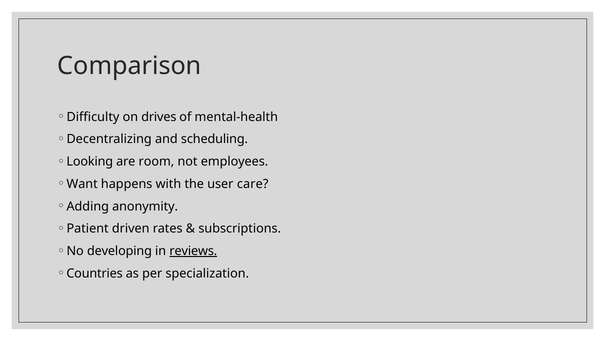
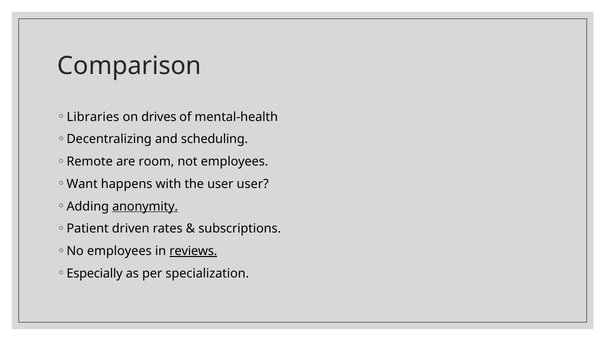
Difficulty: Difficulty -> Libraries (93, 117)
Looking: Looking -> Remote (90, 161)
user care: care -> user (253, 184)
anonymity underline: none -> present (145, 206)
No developing: developing -> employees (119, 251)
Countries: Countries -> Especially (95, 273)
